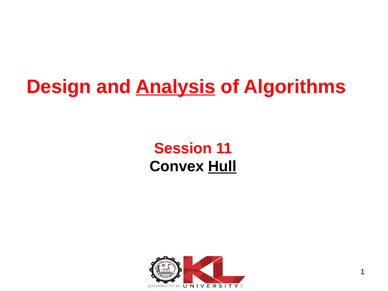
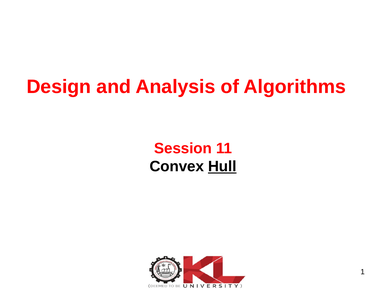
Analysis underline: present -> none (176, 87)
